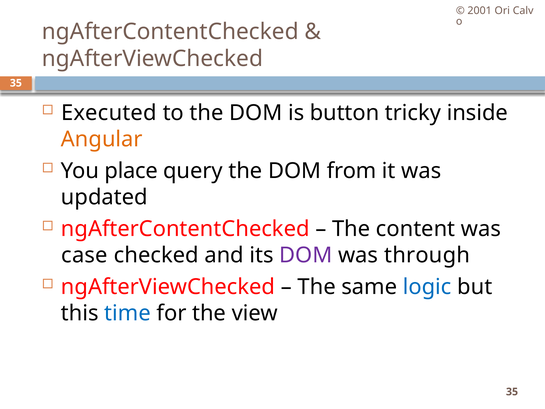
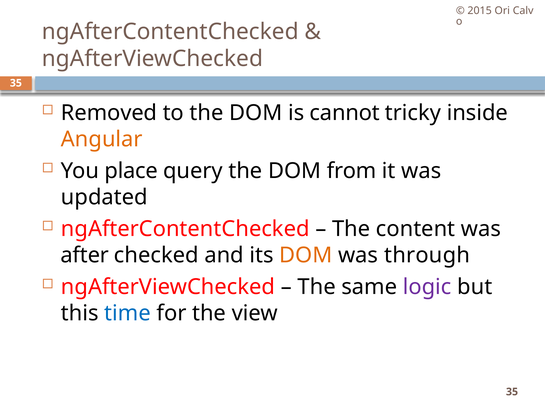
2001: 2001 -> 2015 (480, 11)
Executed: Executed -> Removed (109, 113)
button: button -> cannot (345, 113)
case: case -> after (85, 255)
DOM colour: purple -> orange (306, 255)
logic colour: blue -> purple (427, 287)
